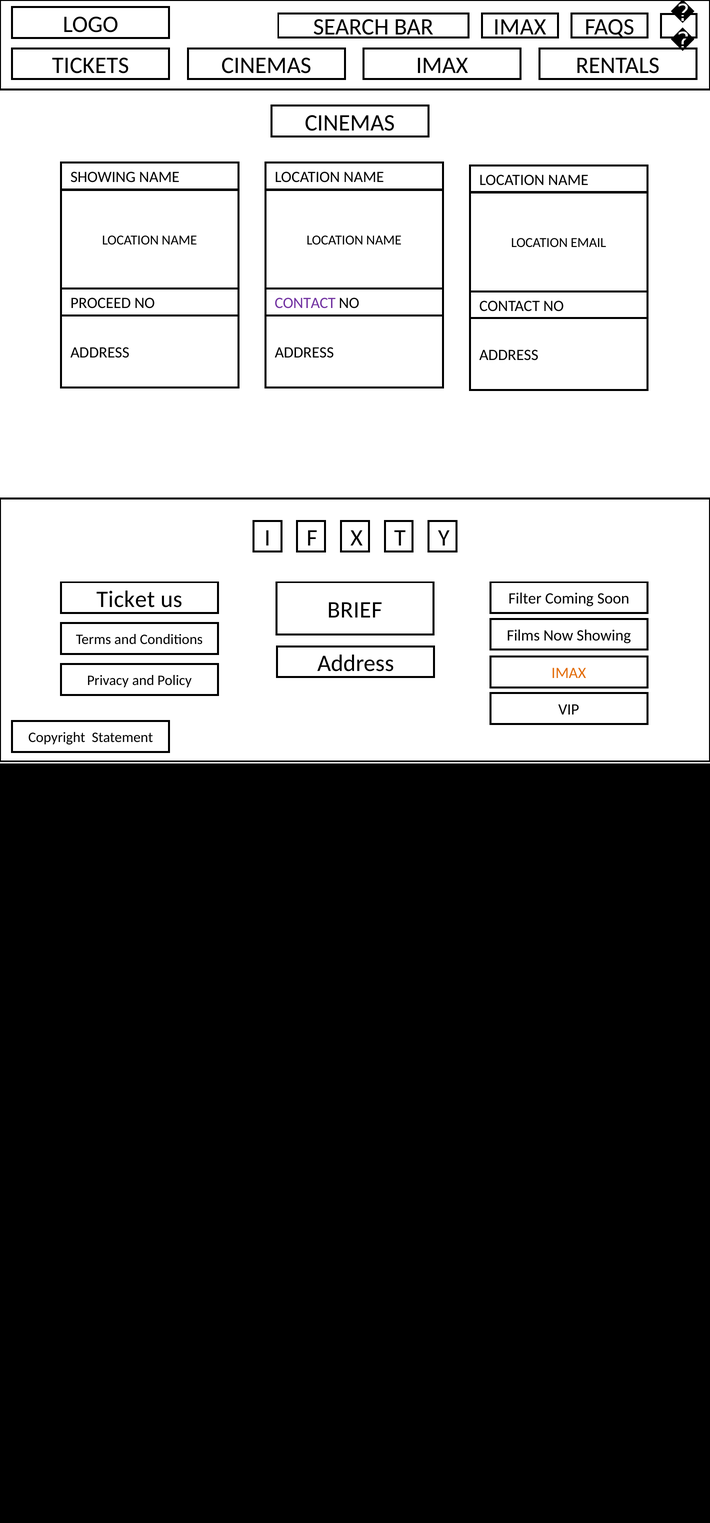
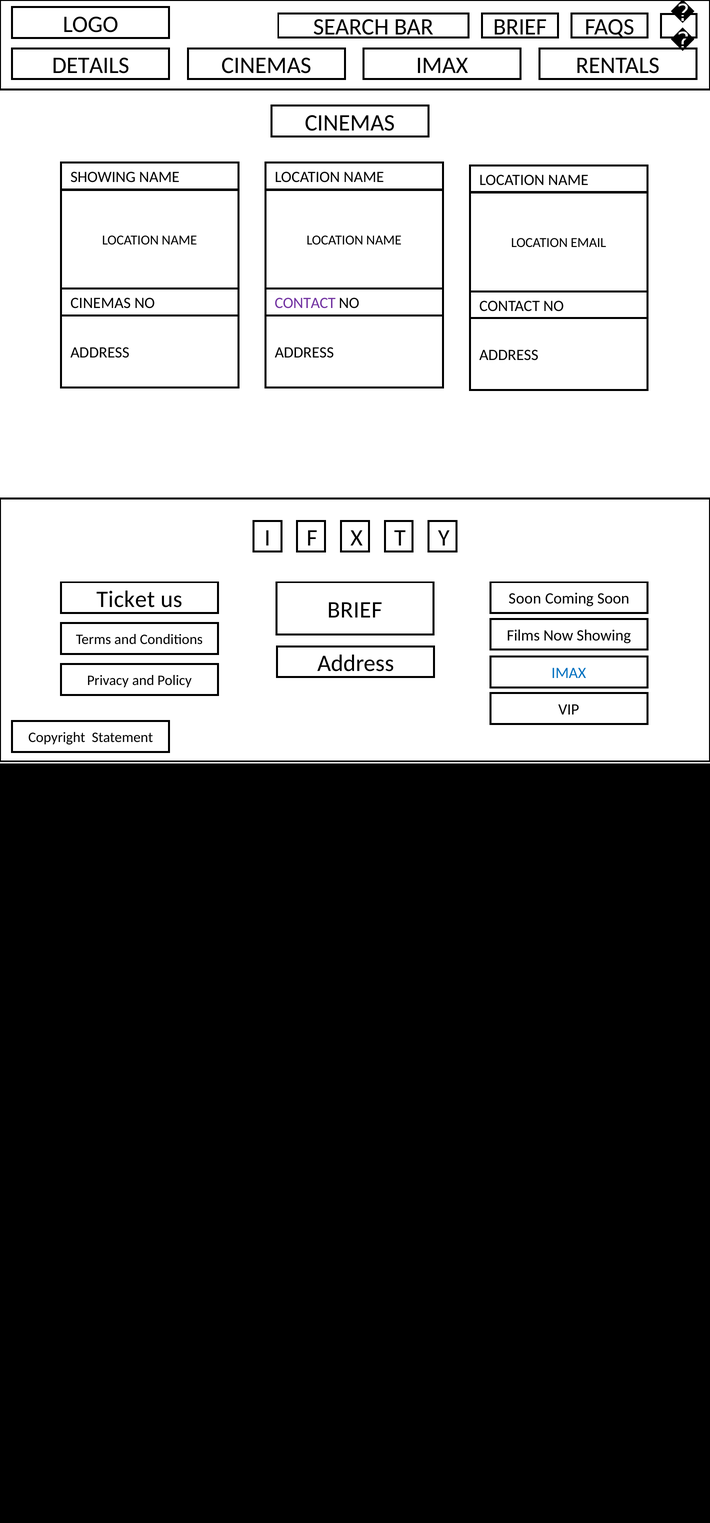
IMAX: IMAX -> BRIEF (520, 27)
TICKETS: TICKETS -> DETAILS (91, 65)
PROCEED: PROCEED -> CINEMAS (101, 303)
Filter: Filter -> Soon (525, 599)
IMAX colour: orange -> blue (569, 673)
